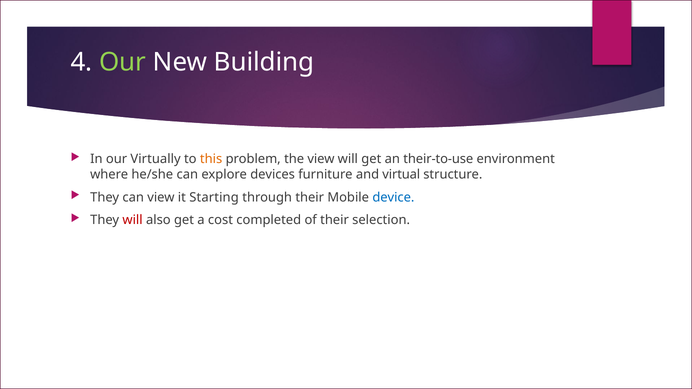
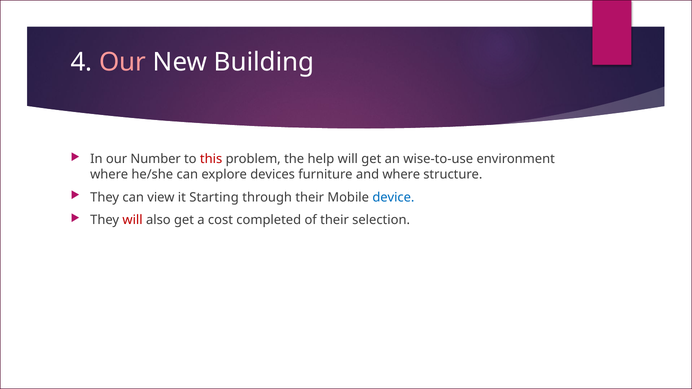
Our colour: light green -> pink (123, 62)
Virtually: Virtually -> Number (156, 159)
this colour: orange -> red (211, 159)
the view: view -> help (321, 159)
their-to-use: their-to-use -> wise-to-use (438, 159)
and virtual: virtual -> where (401, 175)
